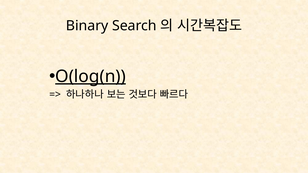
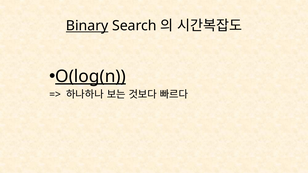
Binary underline: none -> present (87, 26)
